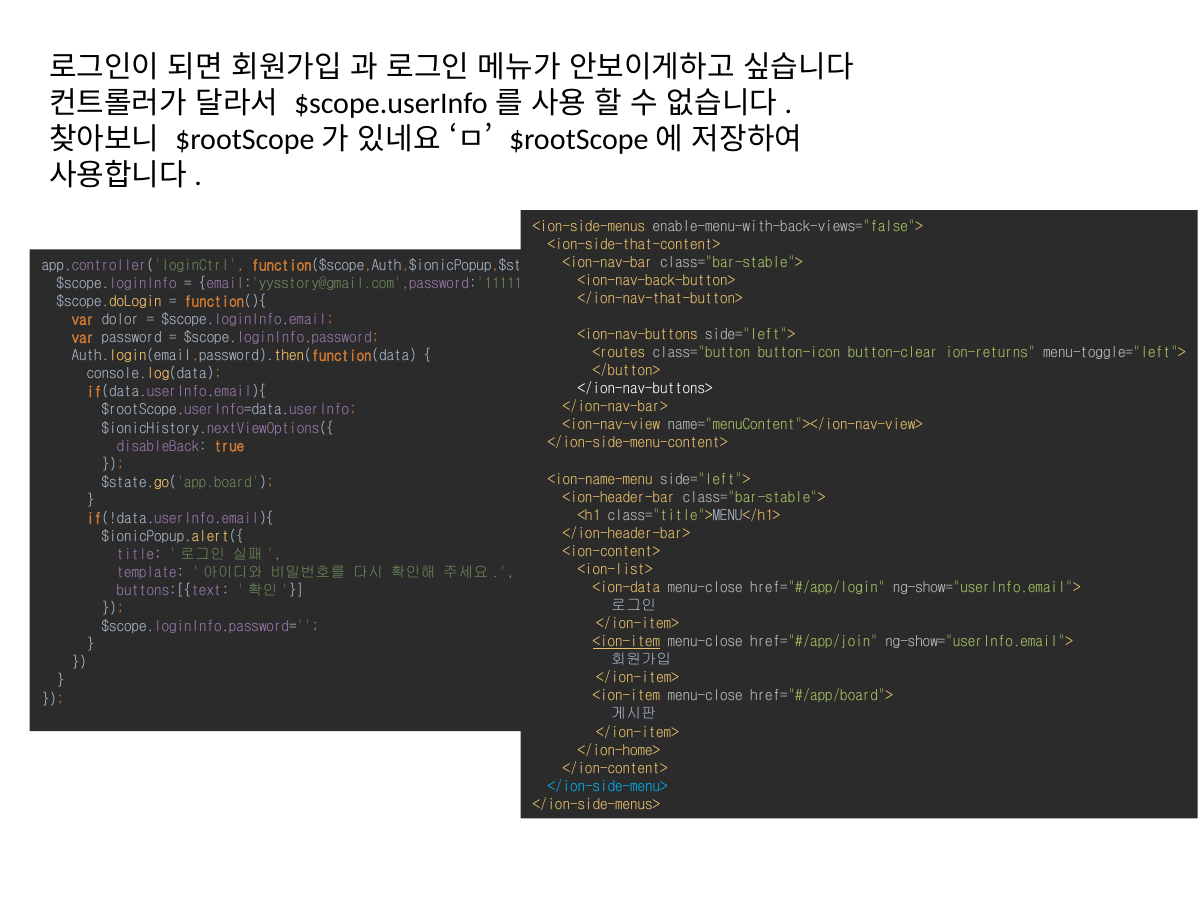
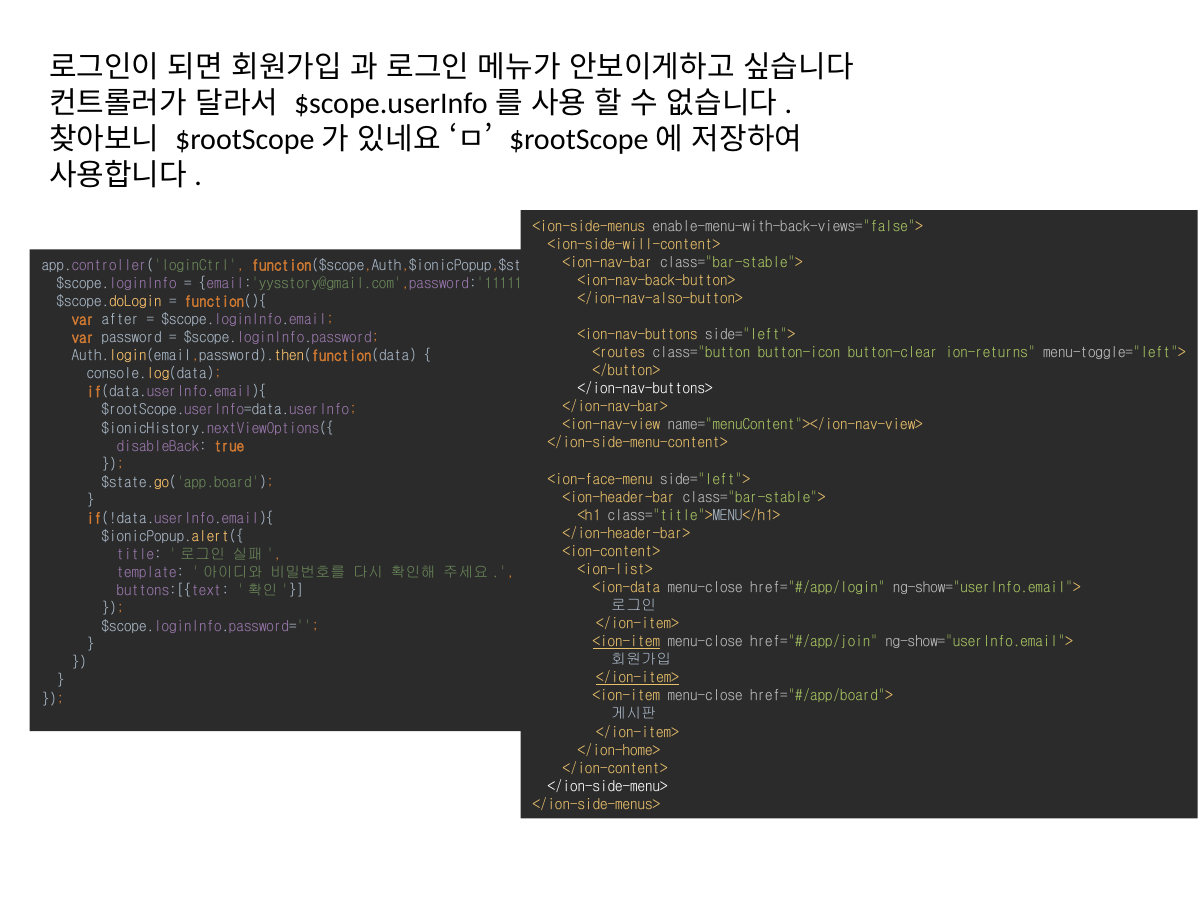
<ion-side-that-content>: <ion-side-that-content> -> <ion-side-will-content> (634, 244)
</ion-nav-that-button>: </ion-nav-that-button> -> </ion-nav-also-button> (660, 298)
dolor: dolor -> after (120, 320)
<ion-name-menu: <ion-name-menu -> <ion-face-menu (600, 479)
</ion-item> underline: none -> present (638, 678)
</ion-side-menu> colour: light blue -> white (608, 786)
